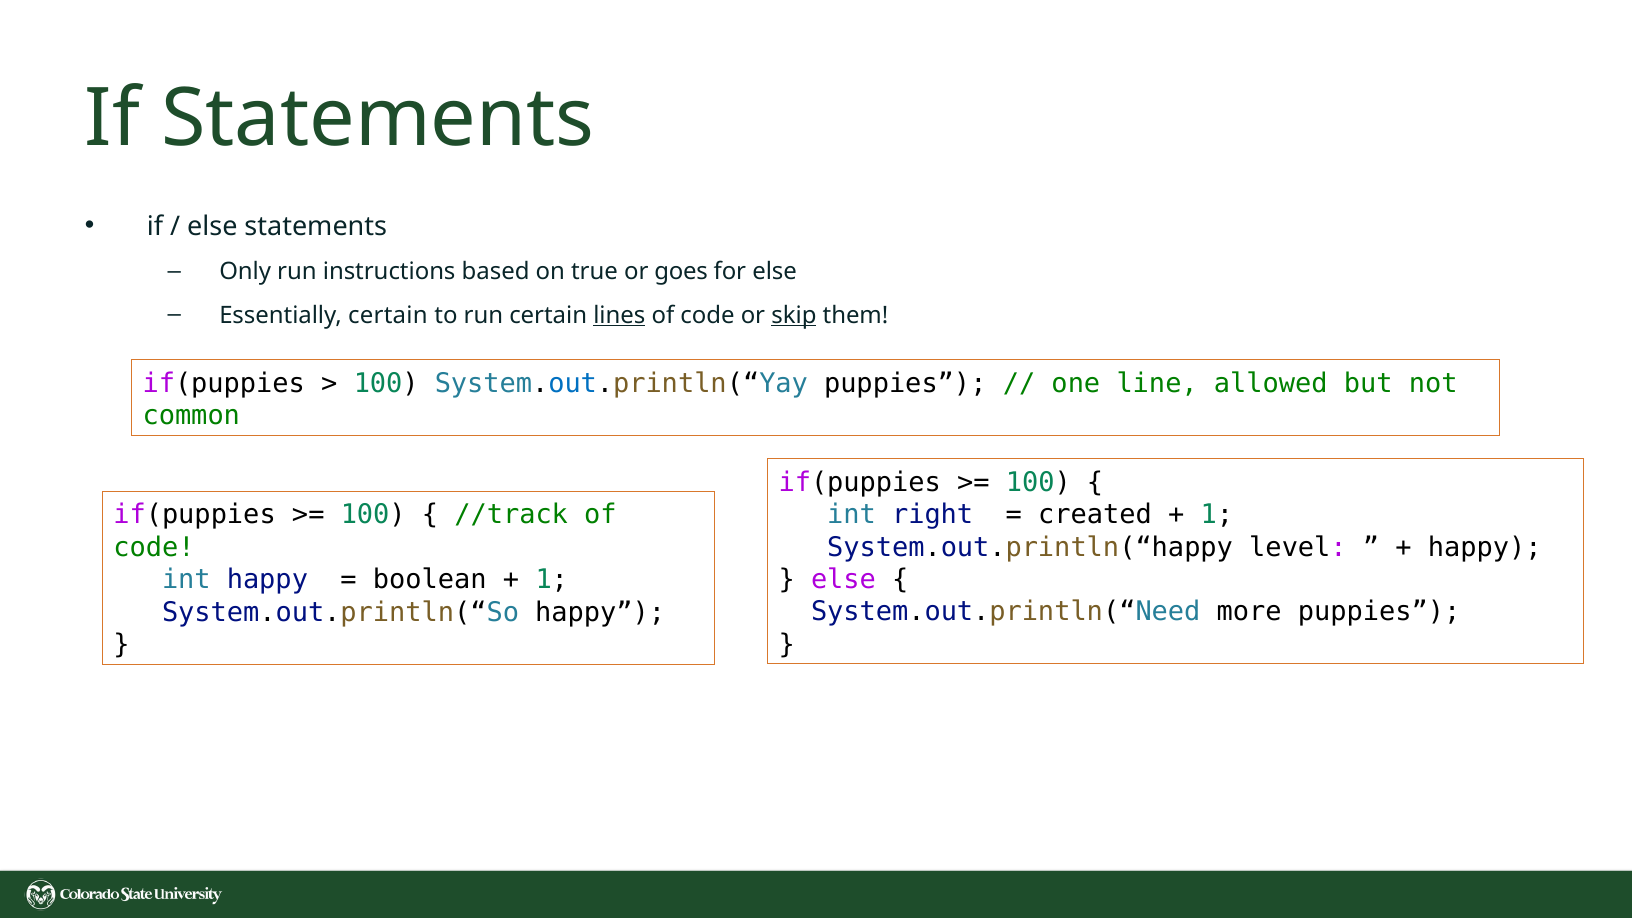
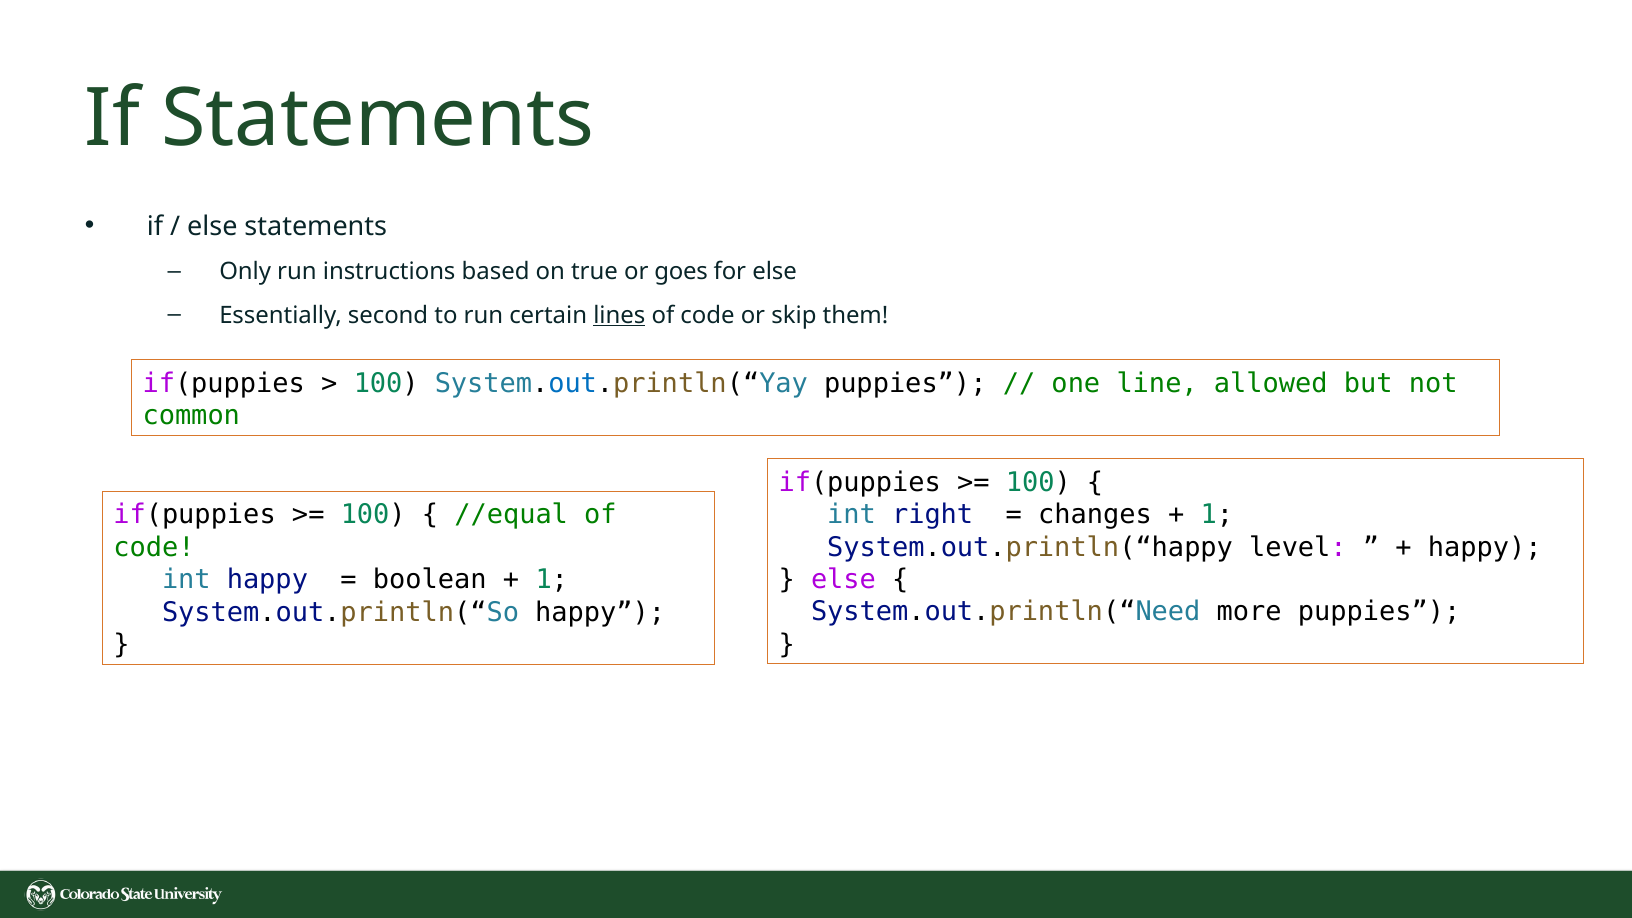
Essentially certain: certain -> second (388, 315)
skip underline: present -> none (794, 315)
created: created -> changes (1095, 515)
//track: //track -> //equal (511, 515)
